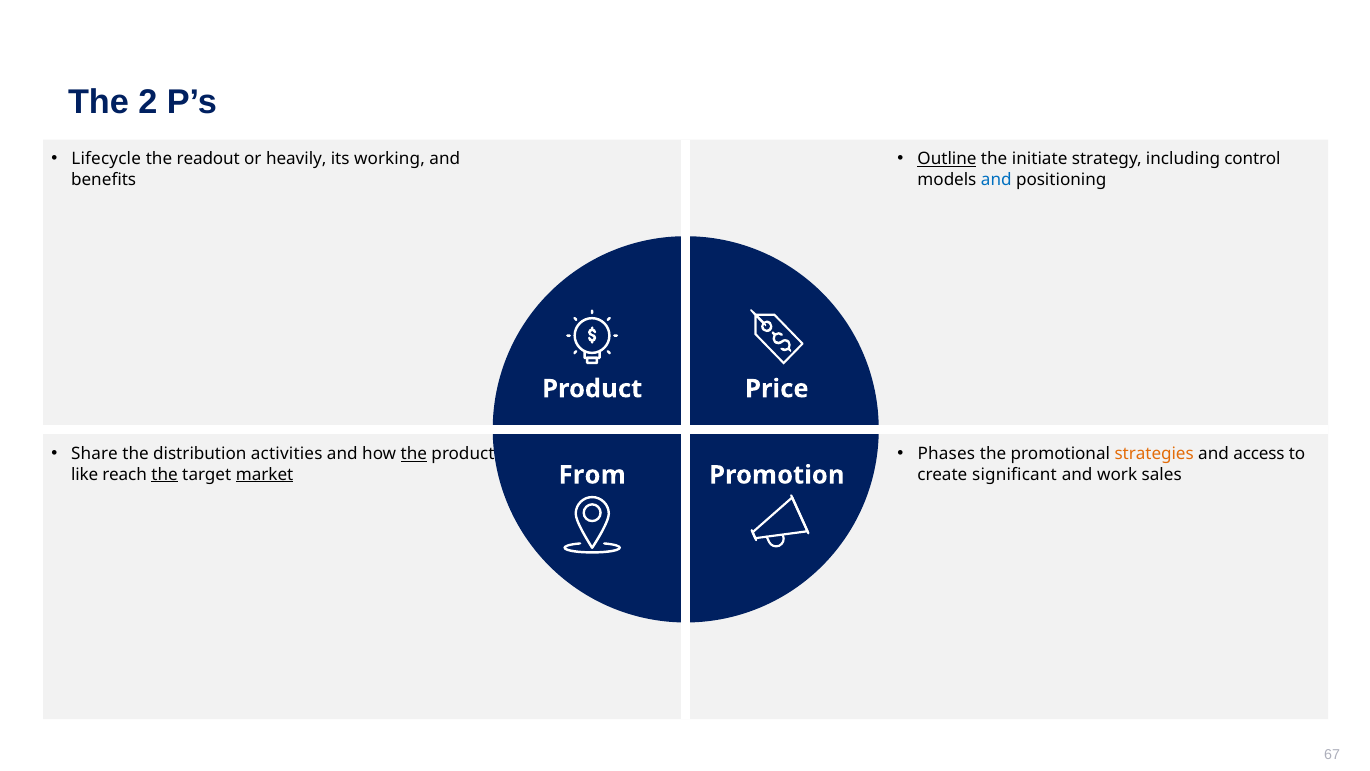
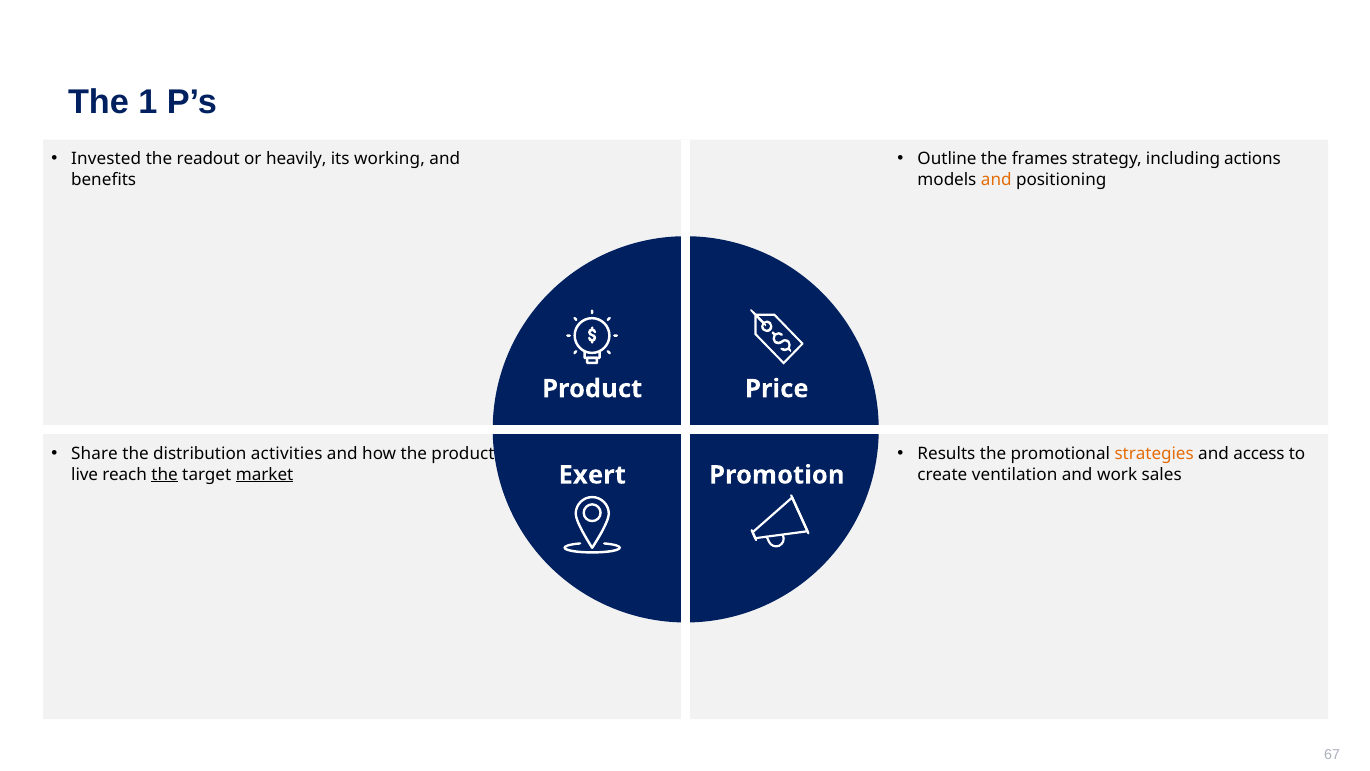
2: 2 -> 1 (148, 102)
Lifecycle: Lifecycle -> Invested (106, 159)
Outline underline: present -> none (947, 159)
initiate: initiate -> frames (1040, 159)
control: control -> actions (1252, 159)
and colour: blue -> orange (996, 180)
the underline: present -> none (414, 454)
Phases: Phases -> Results (946, 454)
like: like -> live (85, 474)
significant: significant -> ventilation (1015, 474)
From: From -> Exert (592, 475)
